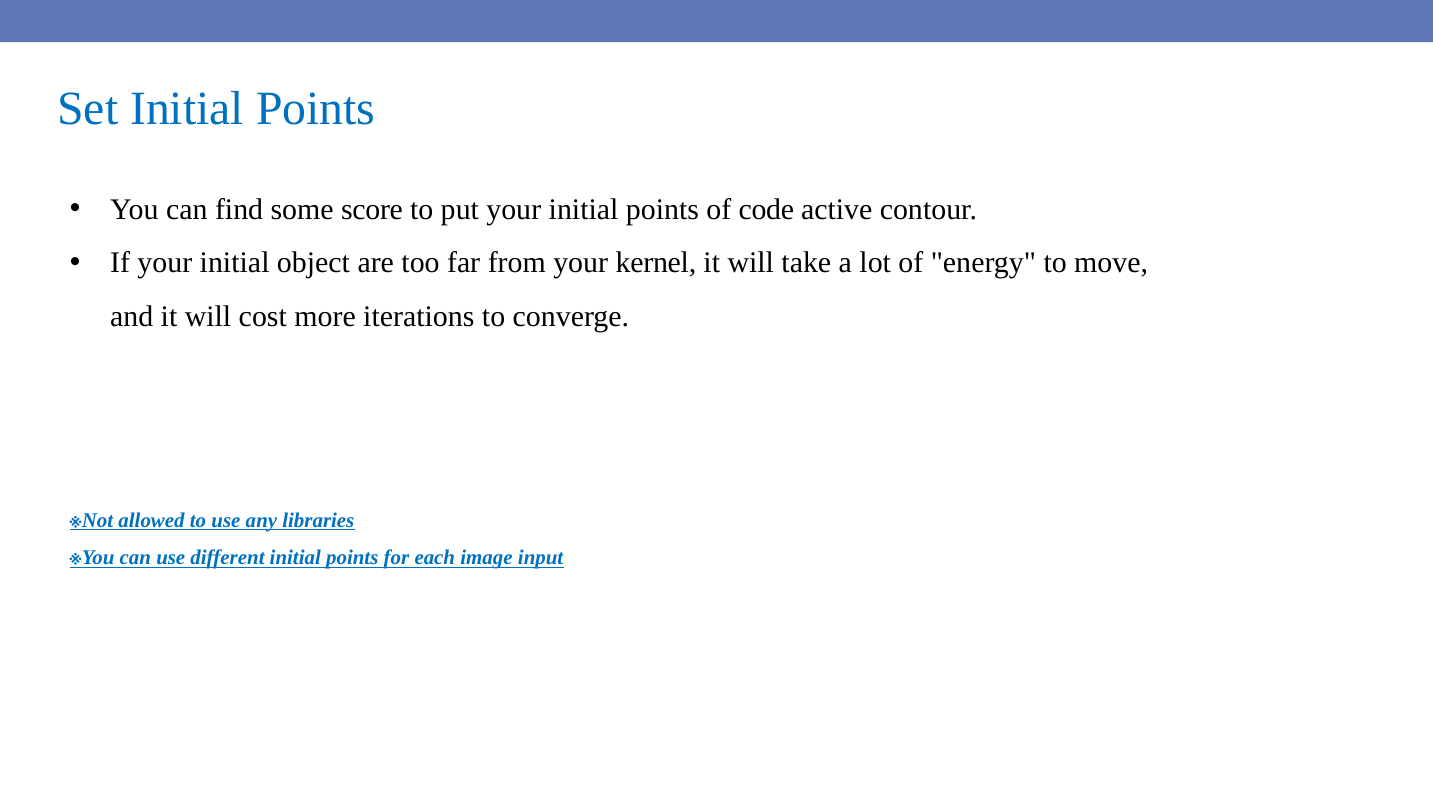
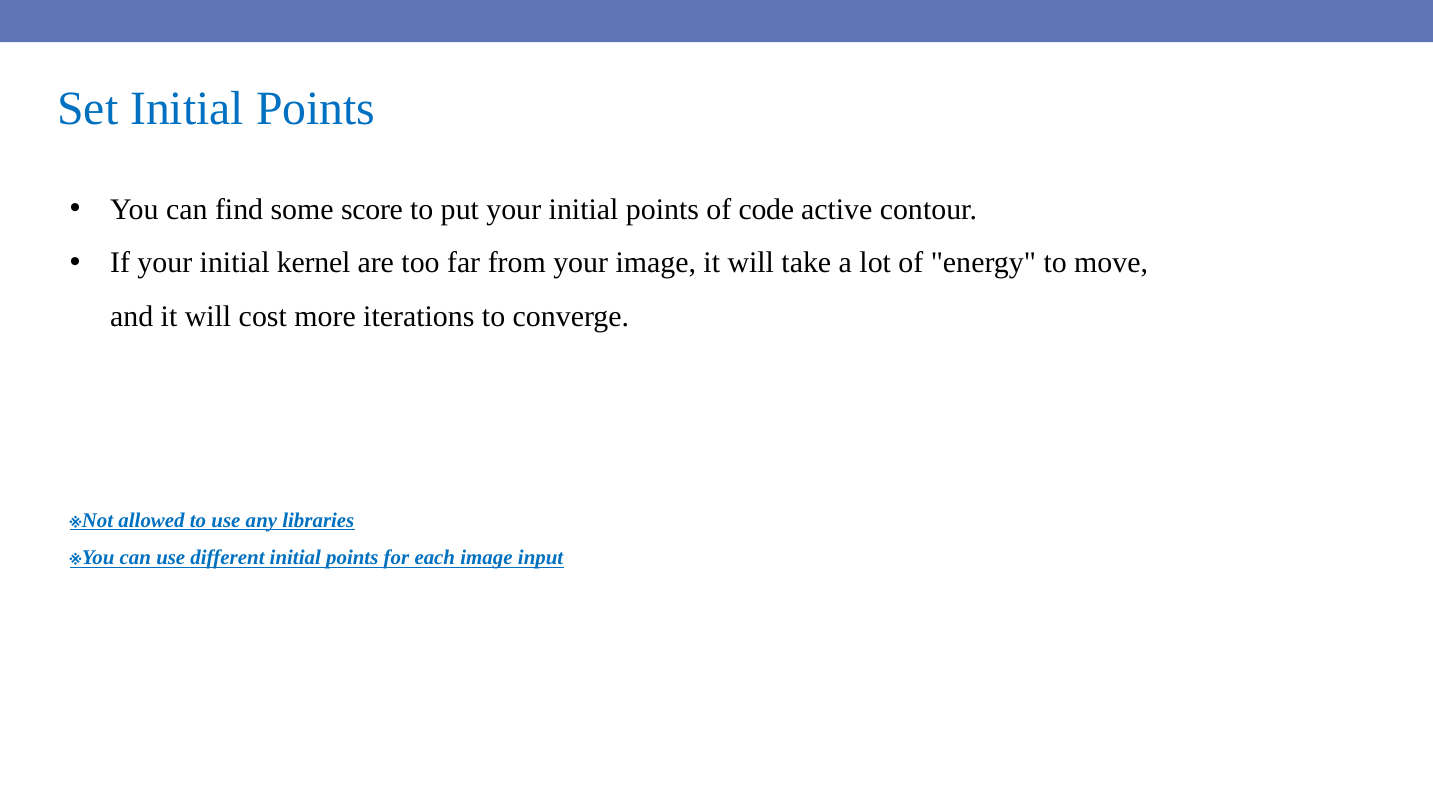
object: object -> kernel (314, 263)
your kernel: kernel -> image (656, 263)
